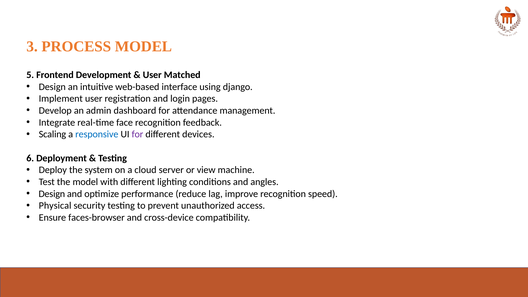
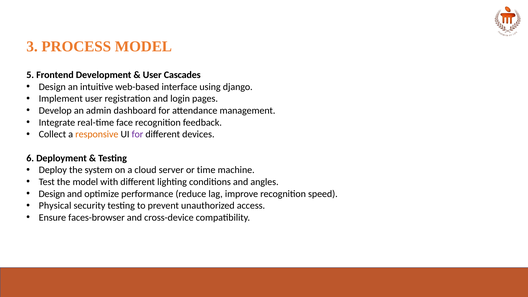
Matched: Matched -> Cascades (182, 75)
Scaling: Scaling -> Collect (52, 134)
responsive colour: blue -> orange (97, 134)
view: view -> time (206, 170)
